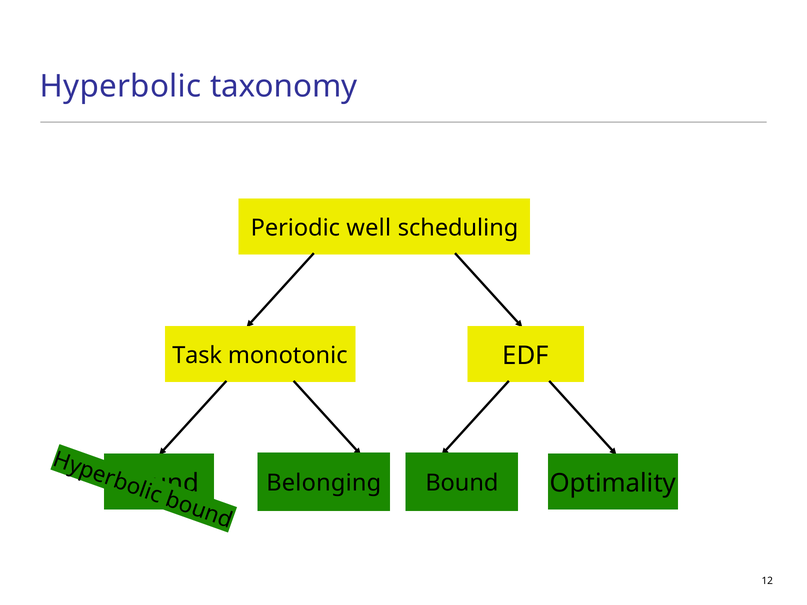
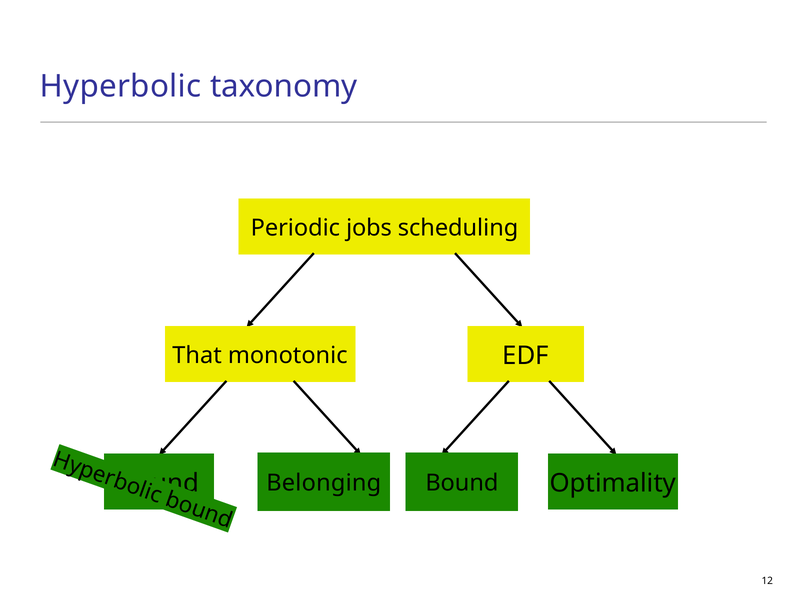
well: well -> jobs (369, 228)
Task: Task -> That (197, 356)
